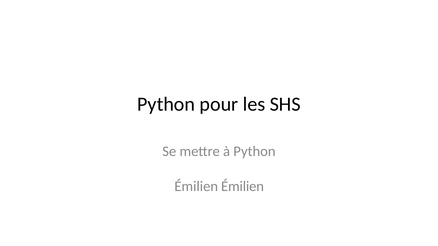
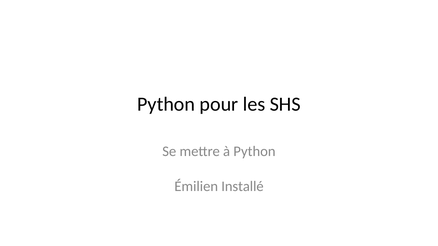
Émilien Émilien: Émilien -> Installé (242, 187)
